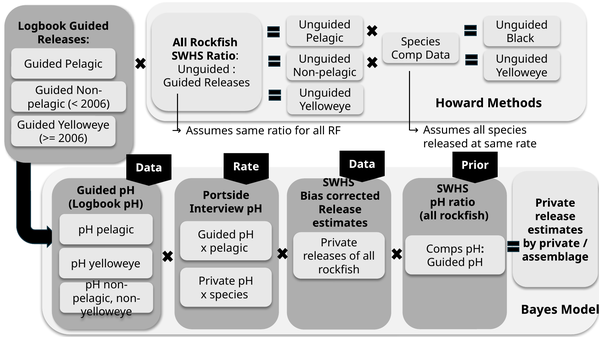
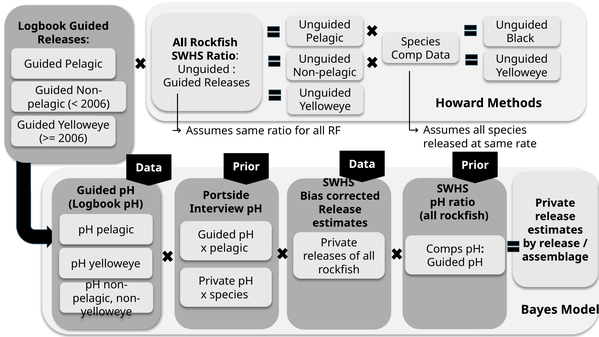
Data Rate: Rate -> Prior (246, 167)
by private: private -> release (560, 243)
